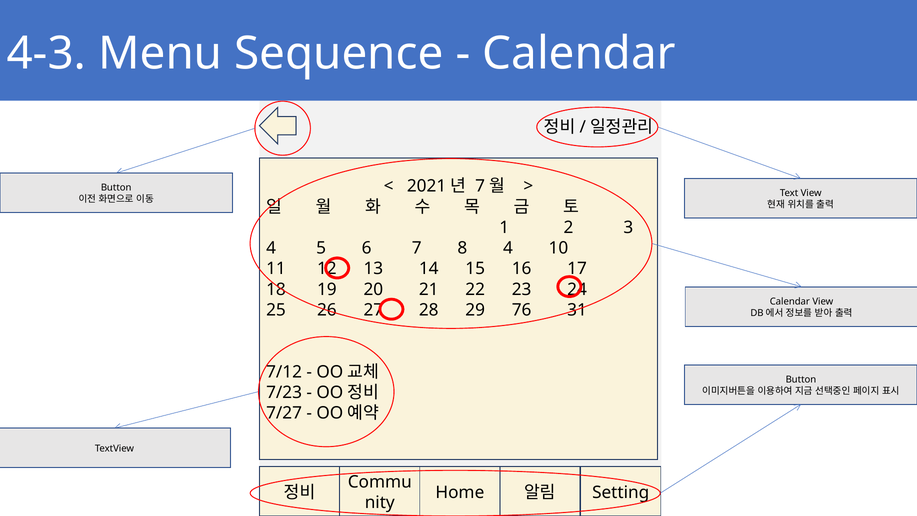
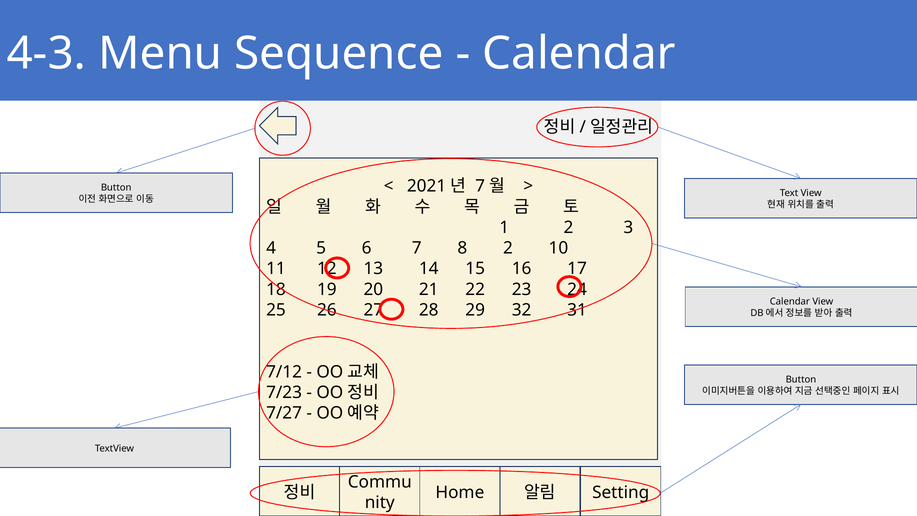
8 4: 4 -> 2 (508, 248)
76: 76 -> 32 (522, 310)
